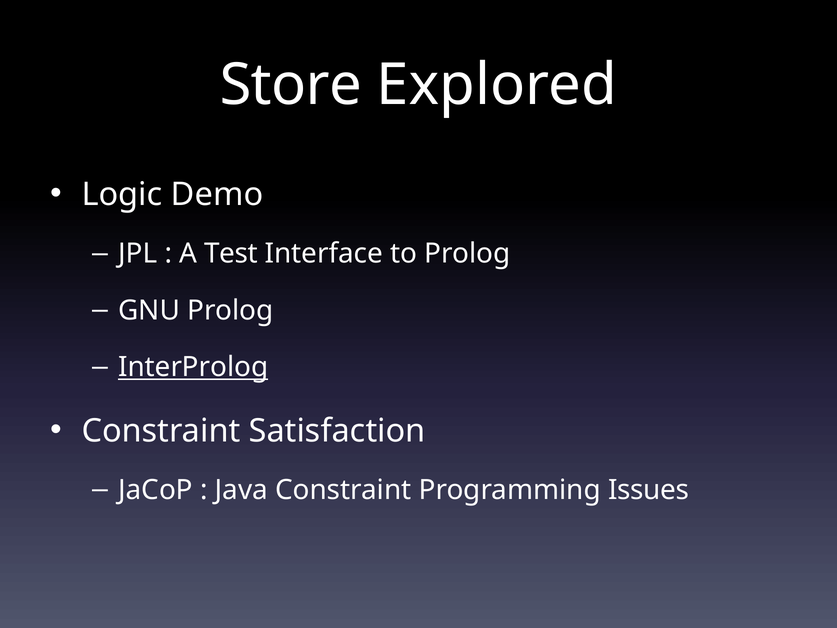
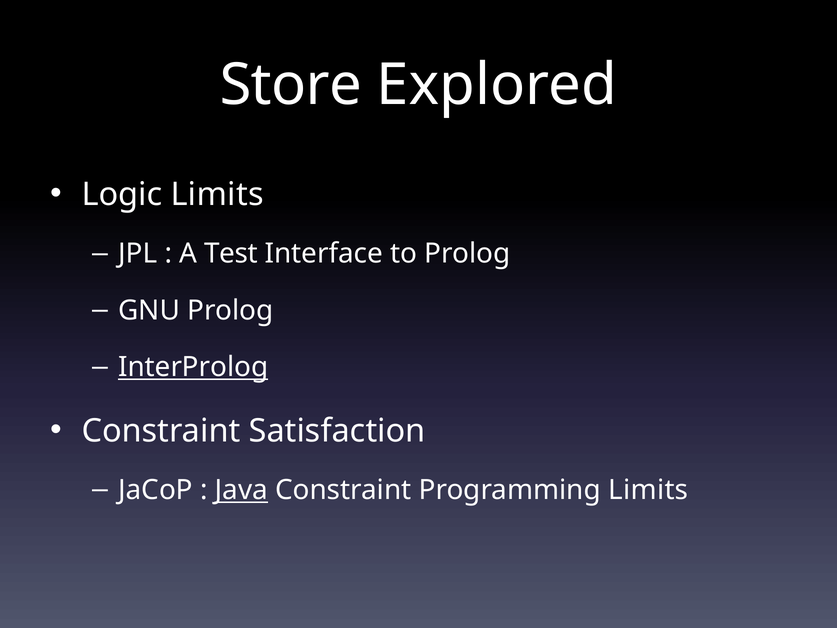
Logic Demo: Demo -> Limits (217, 194)
Java underline: none -> present (241, 490)
Programming Issues: Issues -> Limits (648, 490)
